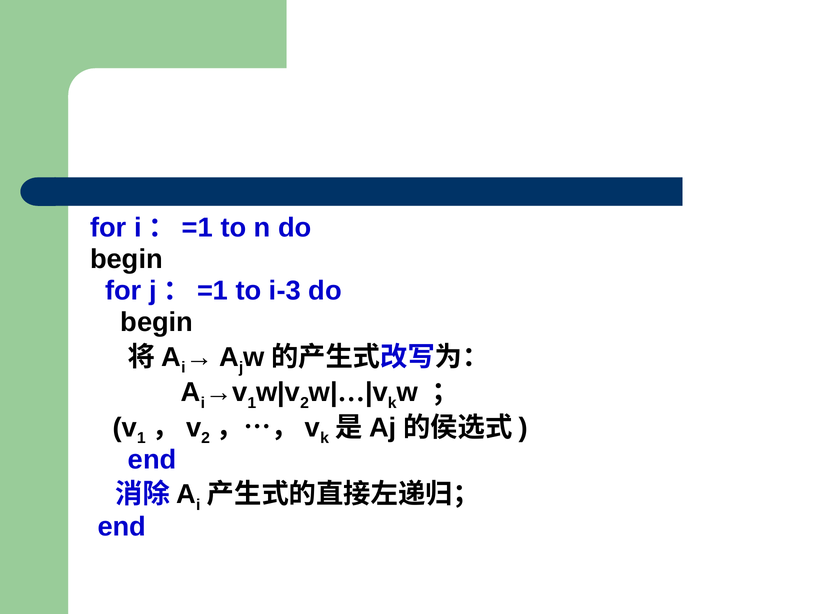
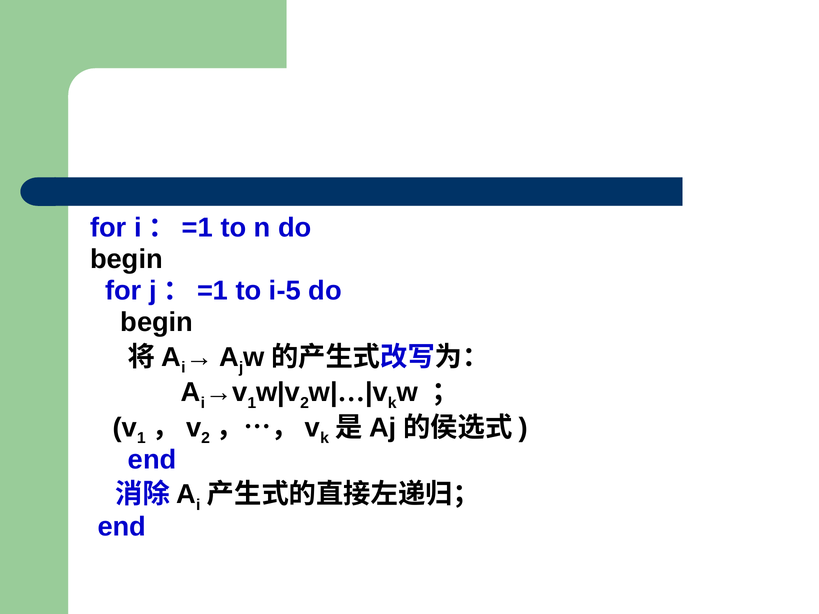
i-3: i-3 -> i-5 (285, 291)
